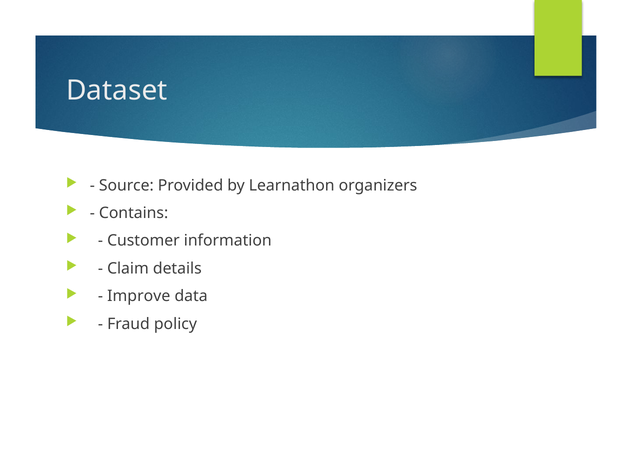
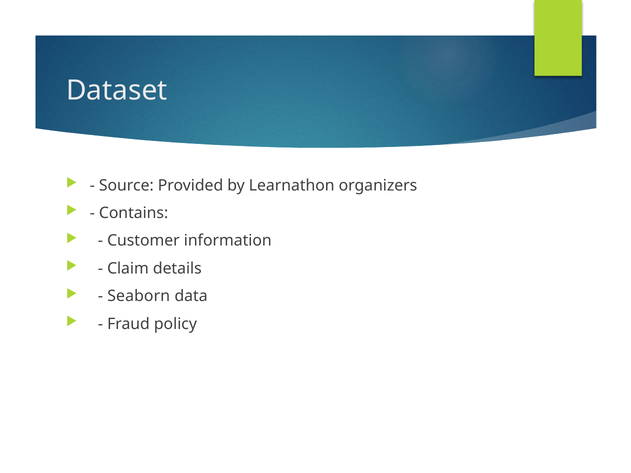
Improve: Improve -> Seaborn (139, 296)
